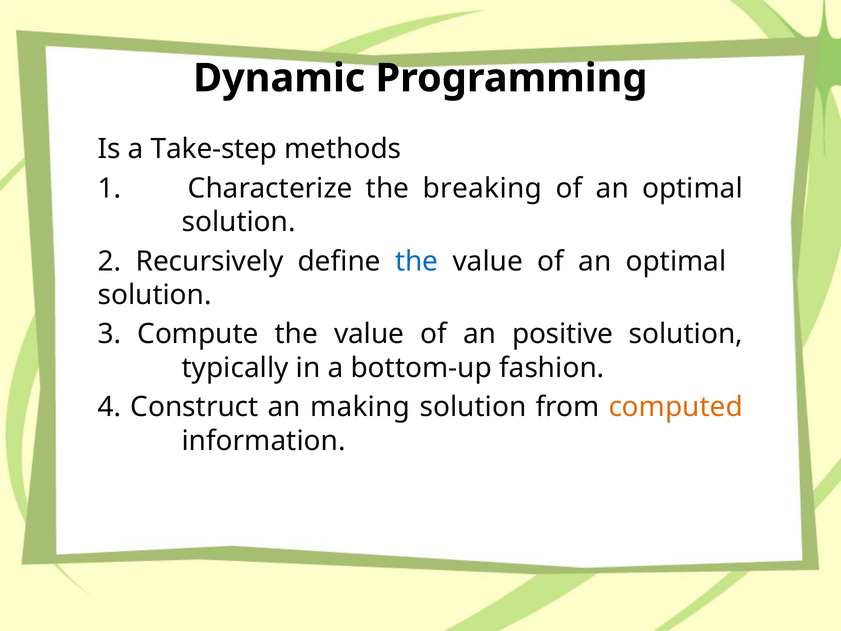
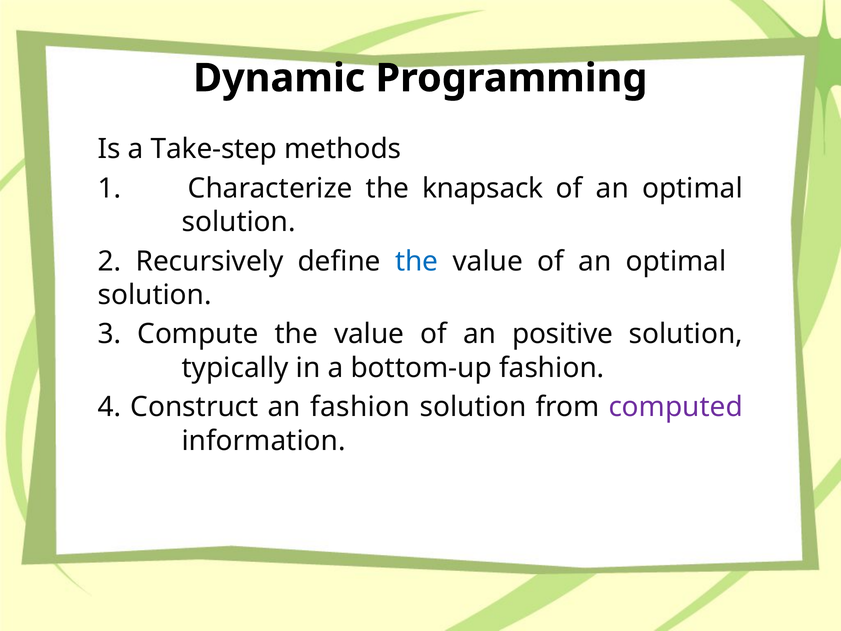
breaking: breaking -> knapsack (483, 188)
an making: making -> fashion (360, 407)
computed colour: orange -> purple (676, 407)
